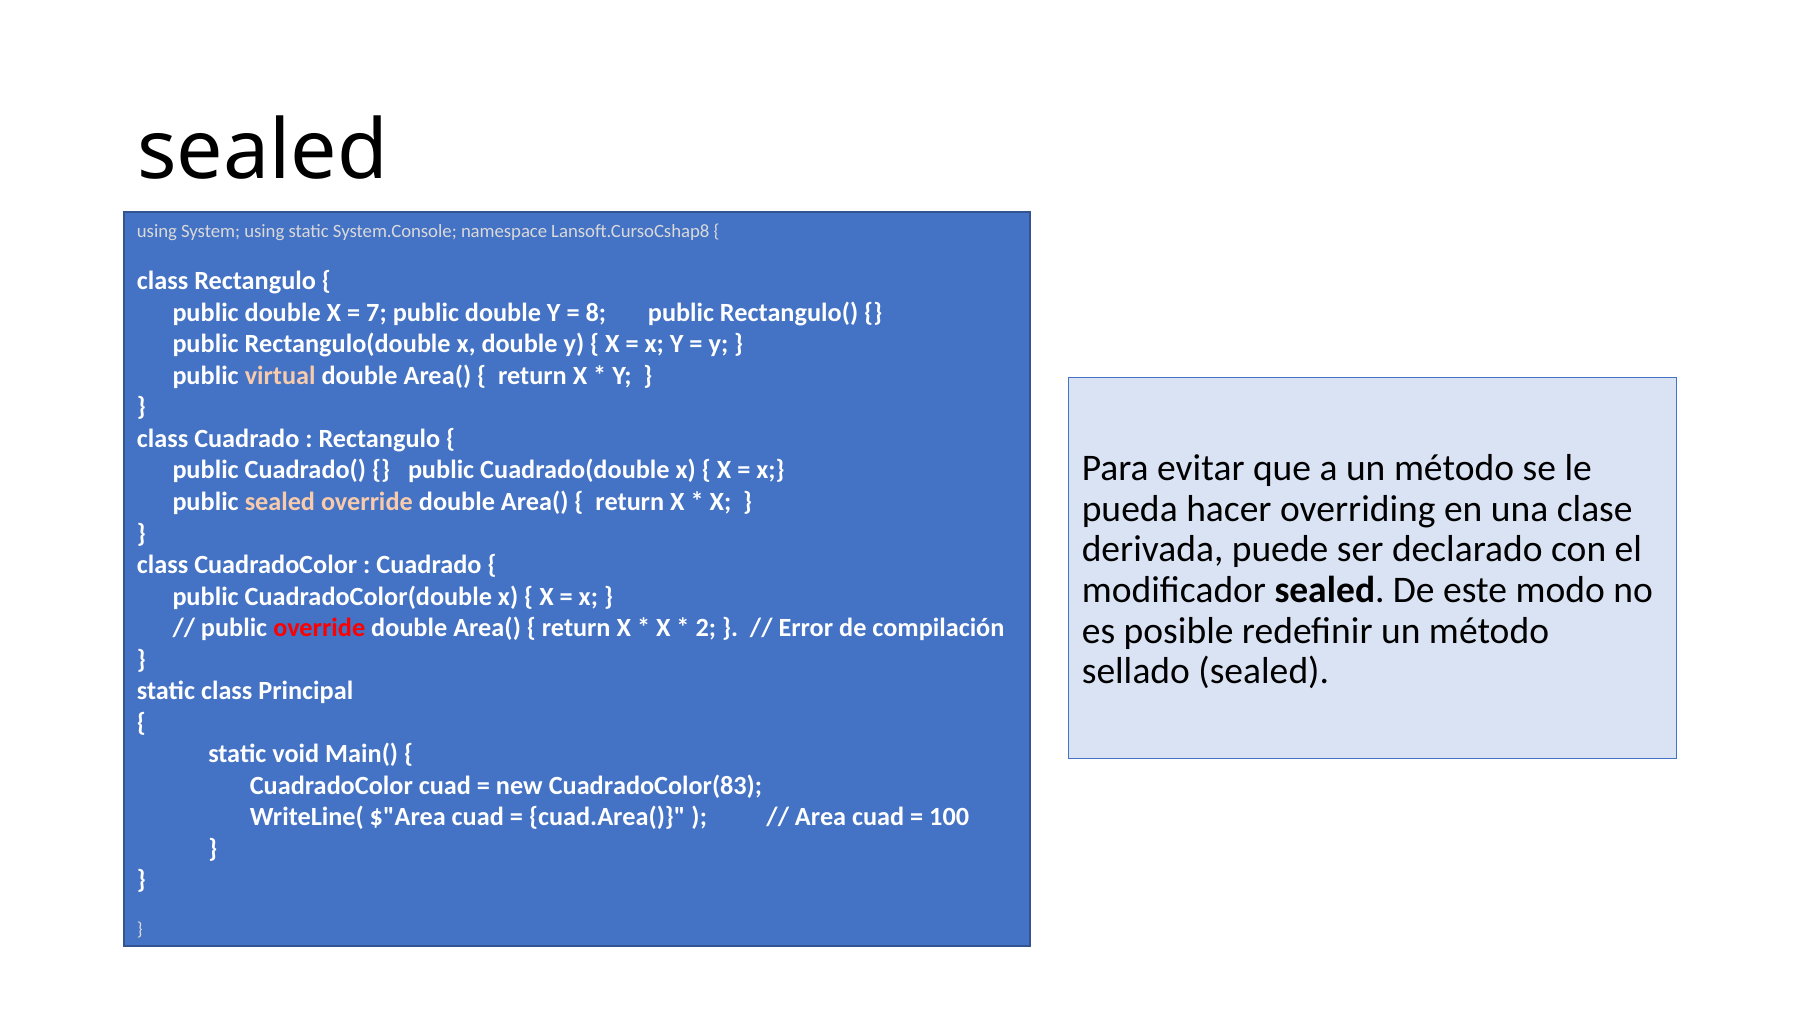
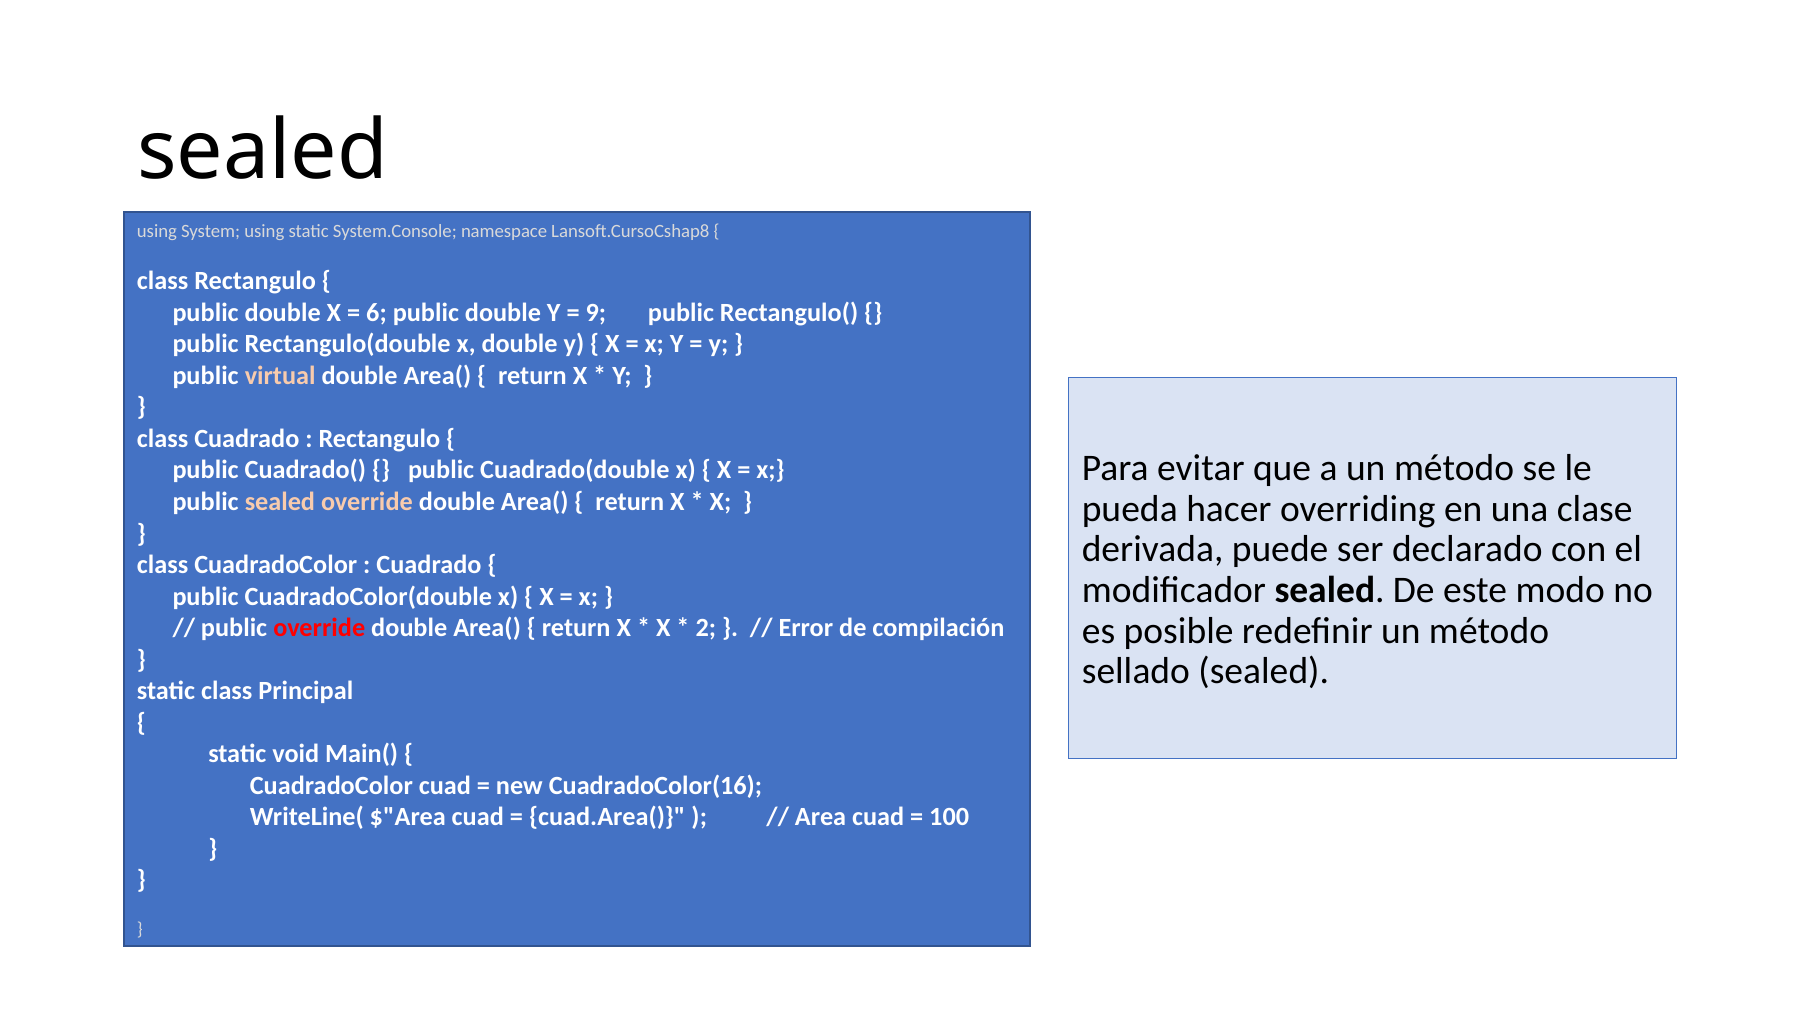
7: 7 -> 6 (376, 312)
8: 8 -> 9 (596, 312)
CuadradoColor(83: CuadradoColor(83 -> CuadradoColor(16 (655, 785)
